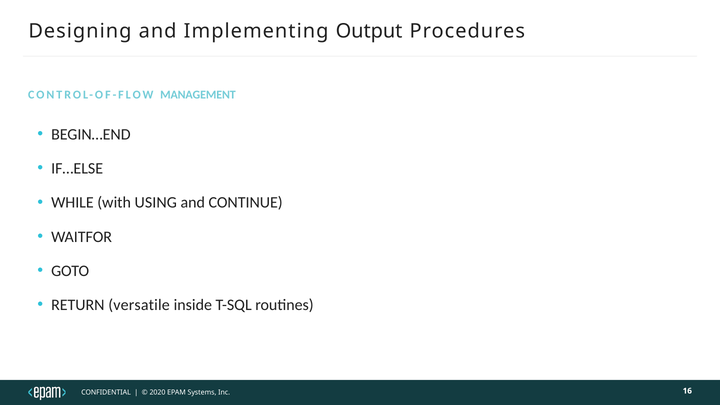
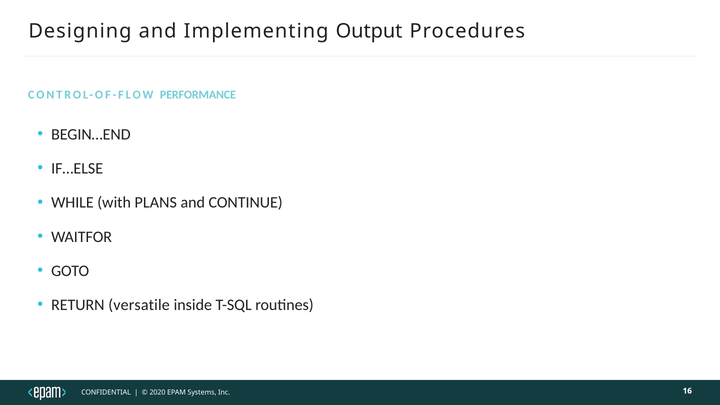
MANAGEMENT: MANAGEMENT -> PERFORMANCE (198, 95)
USING: USING -> PLANS (156, 203)
